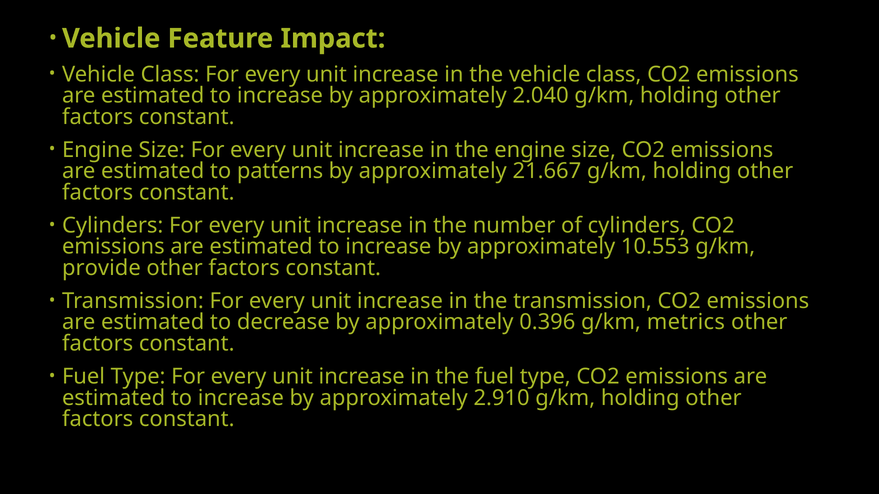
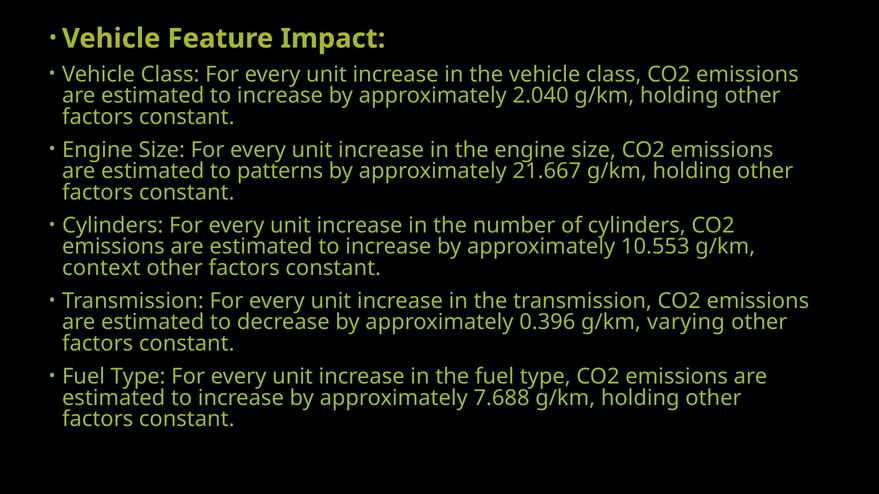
provide: provide -> context (101, 268)
metrics: metrics -> varying (686, 322)
2.910: 2.910 -> 7.688 (502, 398)
